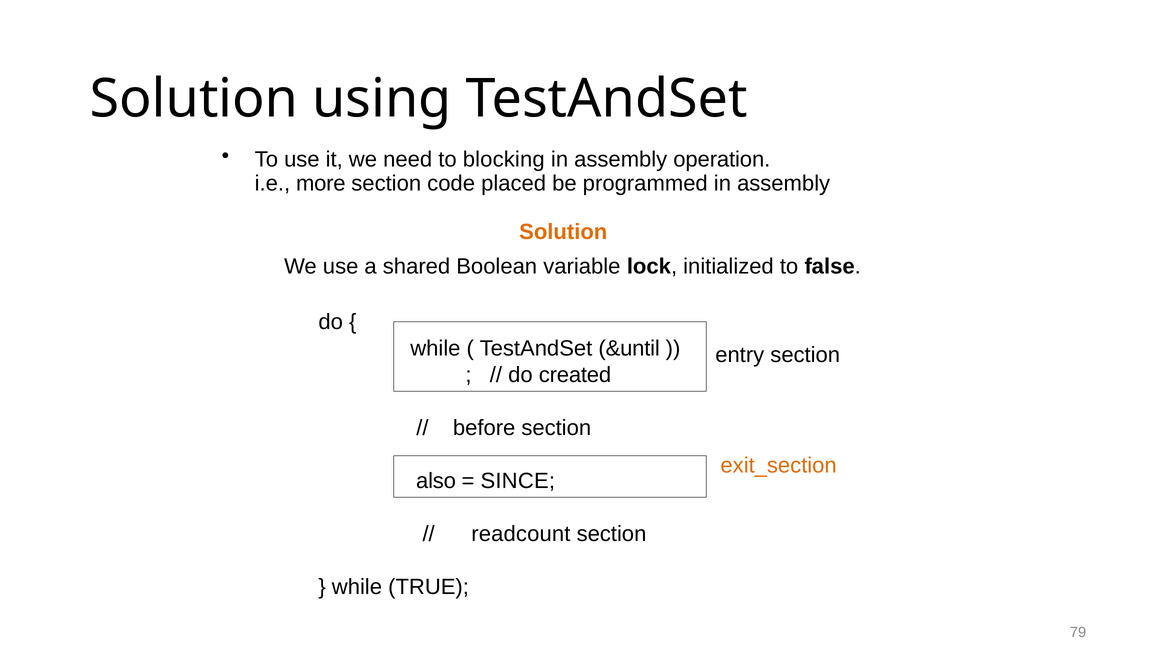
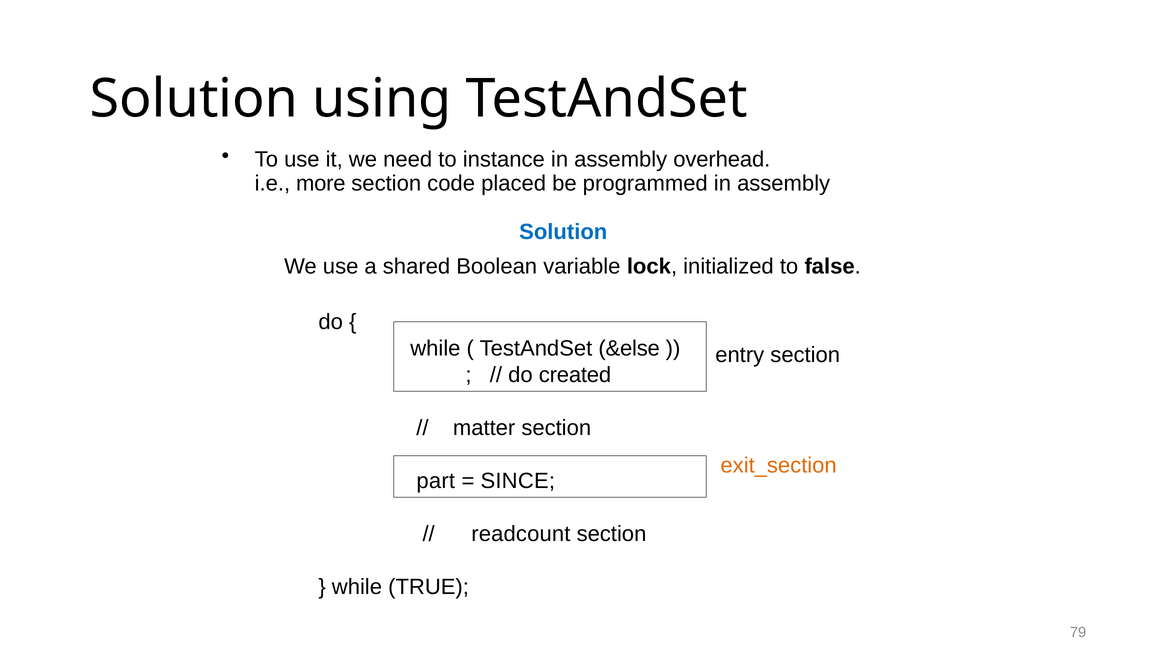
blocking: blocking -> instance (504, 159)
operation: operation -> overhead (722, 159)
Solution colour: orange -> blue (563, 232)
&until: &until -> &else (629, 348)
before: before -> matter (484, 428)
also: also -> part (436, 481)
